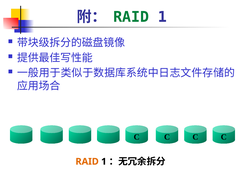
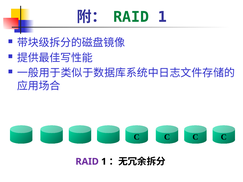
RAID colour: orange -> purple (87, 162)
